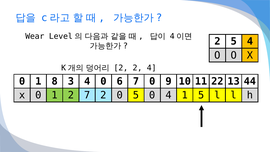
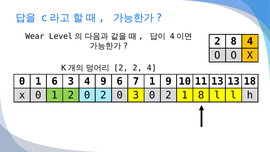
2 5: 5 -> 8 (234, 41)
1 8: 8 -> 6 (55, 81)
3 4 0: 0 -> 9 (103, 81)
7 0: 0 -> 1 (152, 81)
11 22: 22 -> 13 (217, 81)
44: 44 -> 18 (250, 81)
1 2 7: 7 -> 0 (87, 95)
0 5: 5 -> 3 (136, 95)
4: 4 -> 2 (169, 95)
1 5: 5 -> 8 (201, 95)
